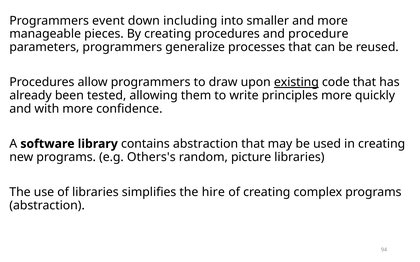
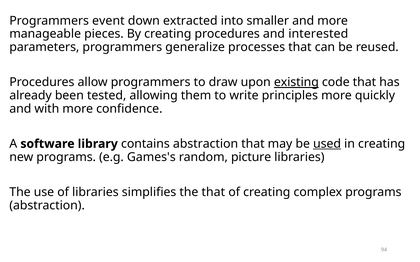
including: including -> extracted (190, 21)
procedure: procedure -> interested (318, 34)
used underline: none -> present (327, 144)
Others's: Others's -> Games's (151, 157)
the hire: hire -> that (213, 193)
